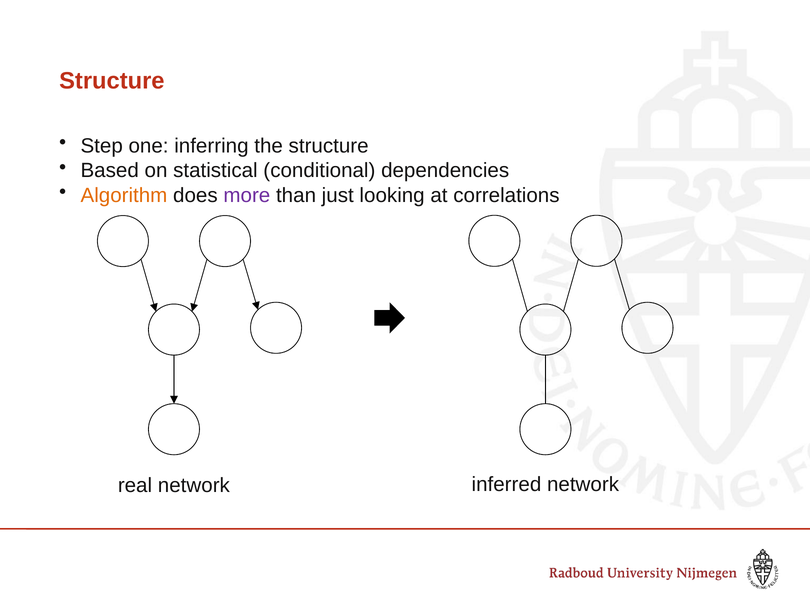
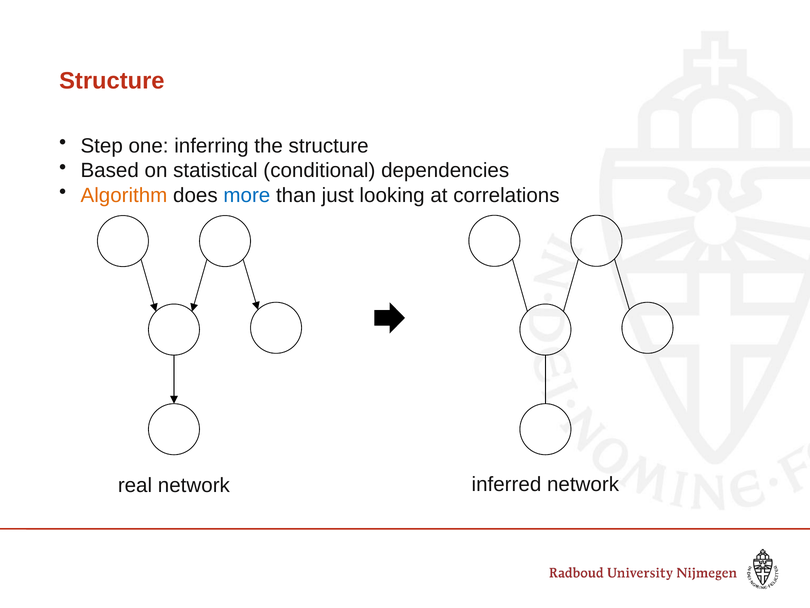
more colour: purple -> blue (247, 195)
